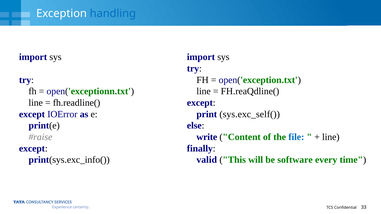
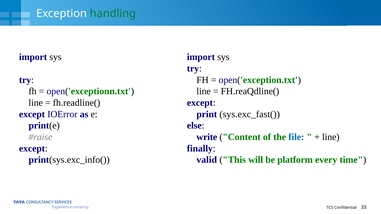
handling colour: blue -> green (113, 14)
sys.exc_self(: sys.exc_self( -> sys.exc_fast( (250, 114)
software: software -> platform (295, 160)
